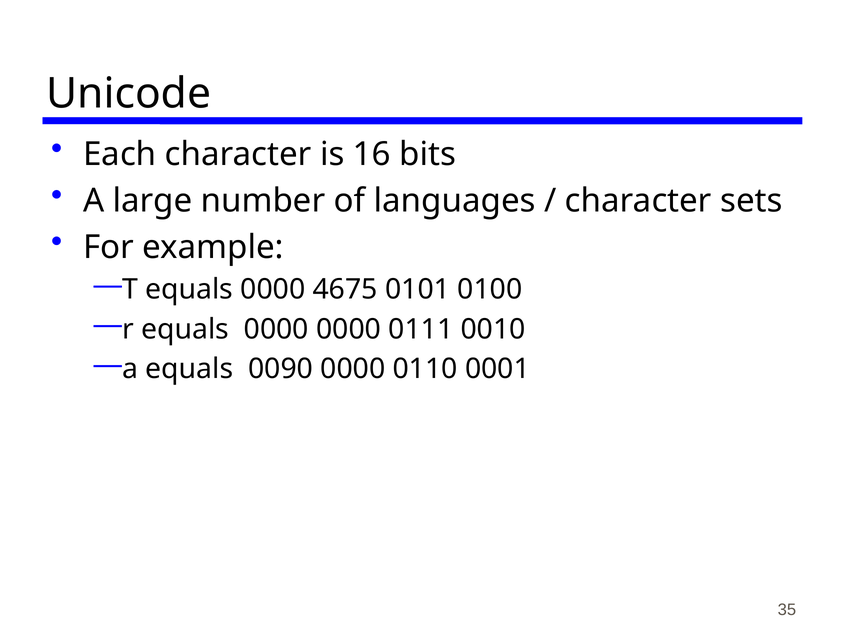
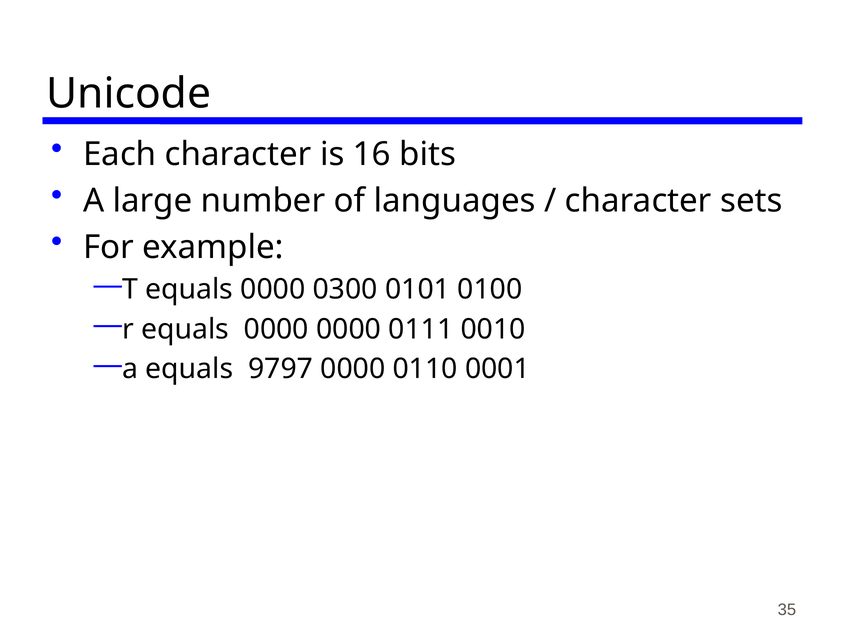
4675: 4675 -> 0300 (345, 289)
0090: 0090 -> 9797 (281, 369)
